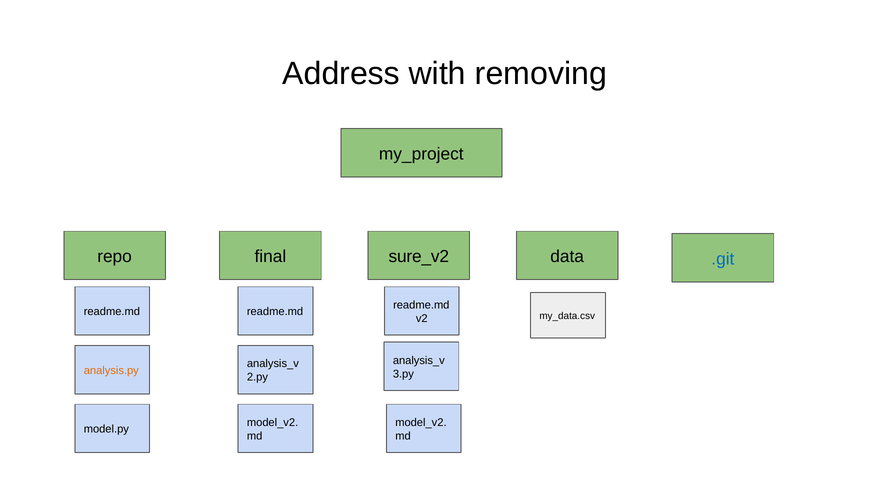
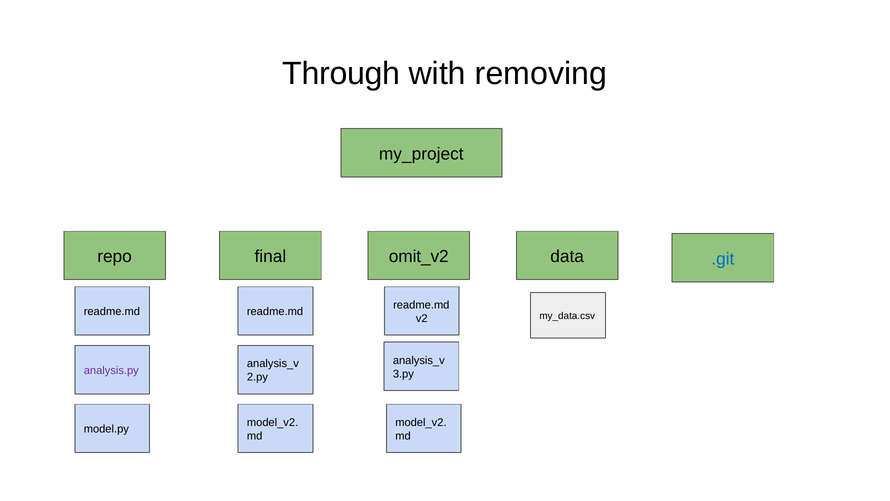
Address: Address -> Through (341, 74)
sure_v2: sure_v2 -> omit_v2 (419, 257)
analysis.py colour: orange -> purple (111, 370)
